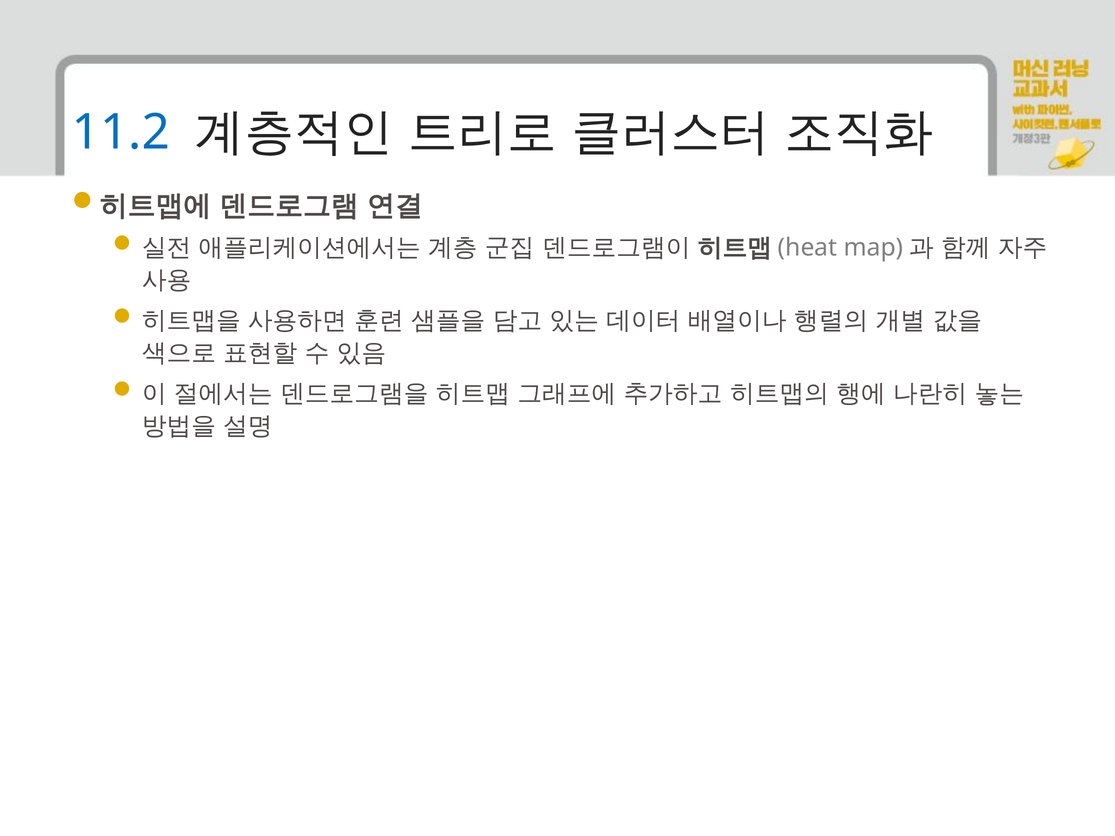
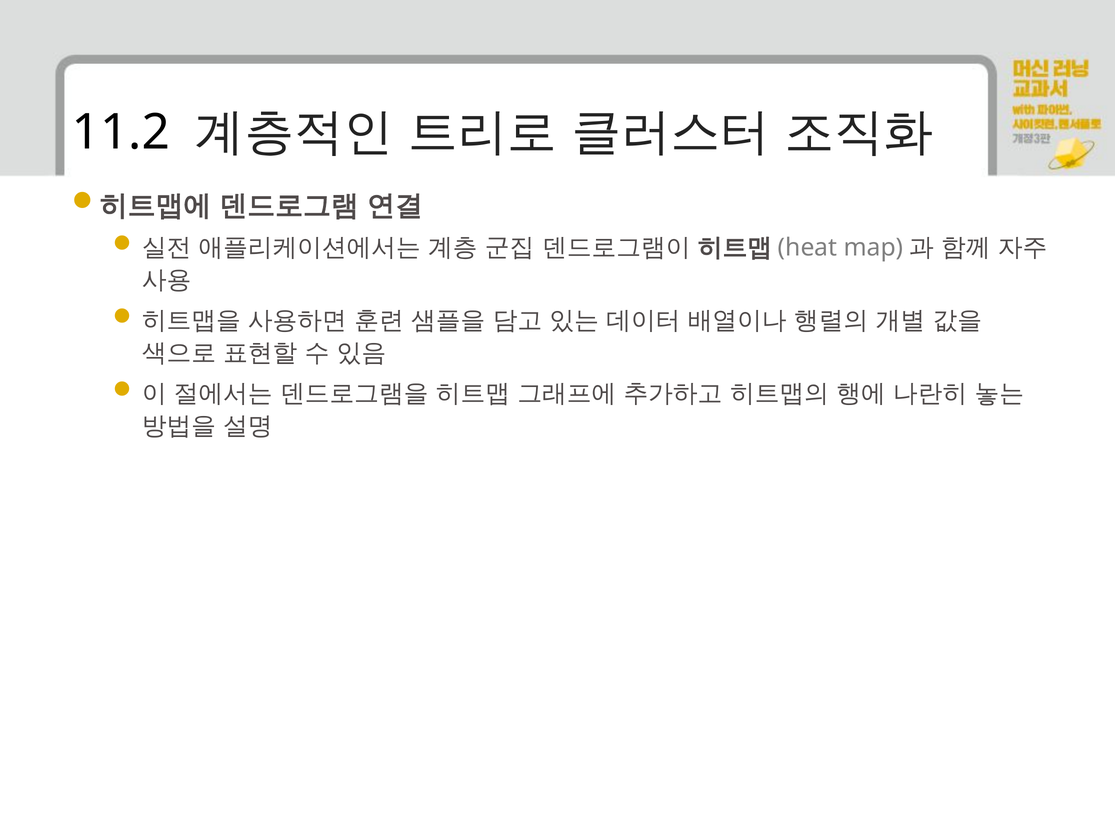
11.2 colour: blue -> black (121, 133)
